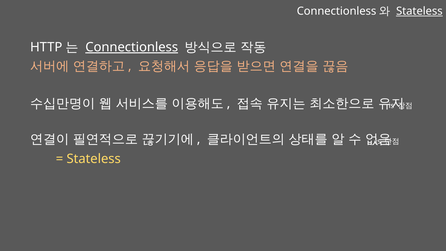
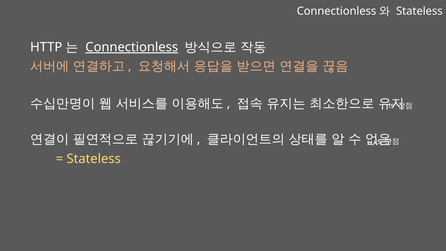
Stateless underline: present -> none (419, 11)
